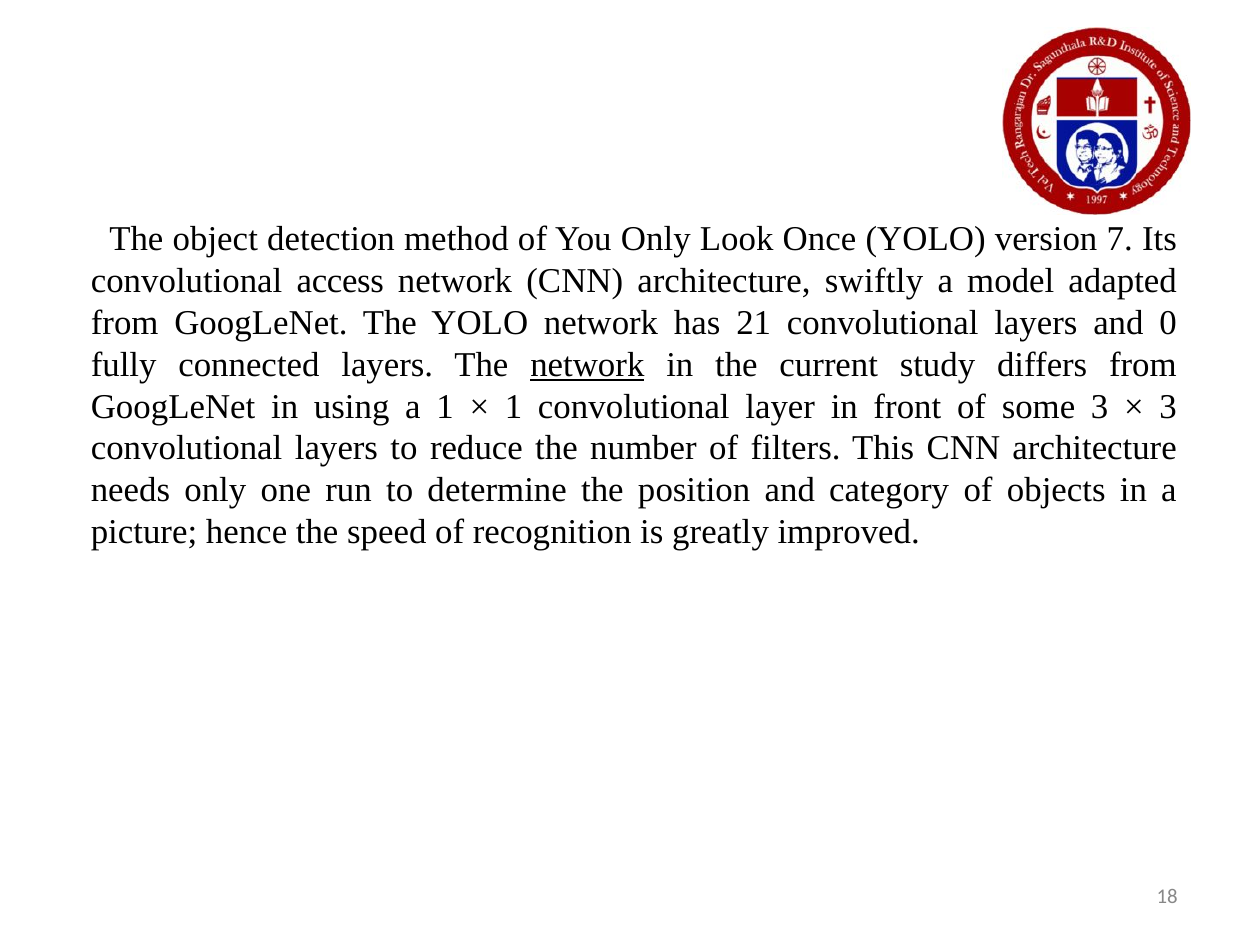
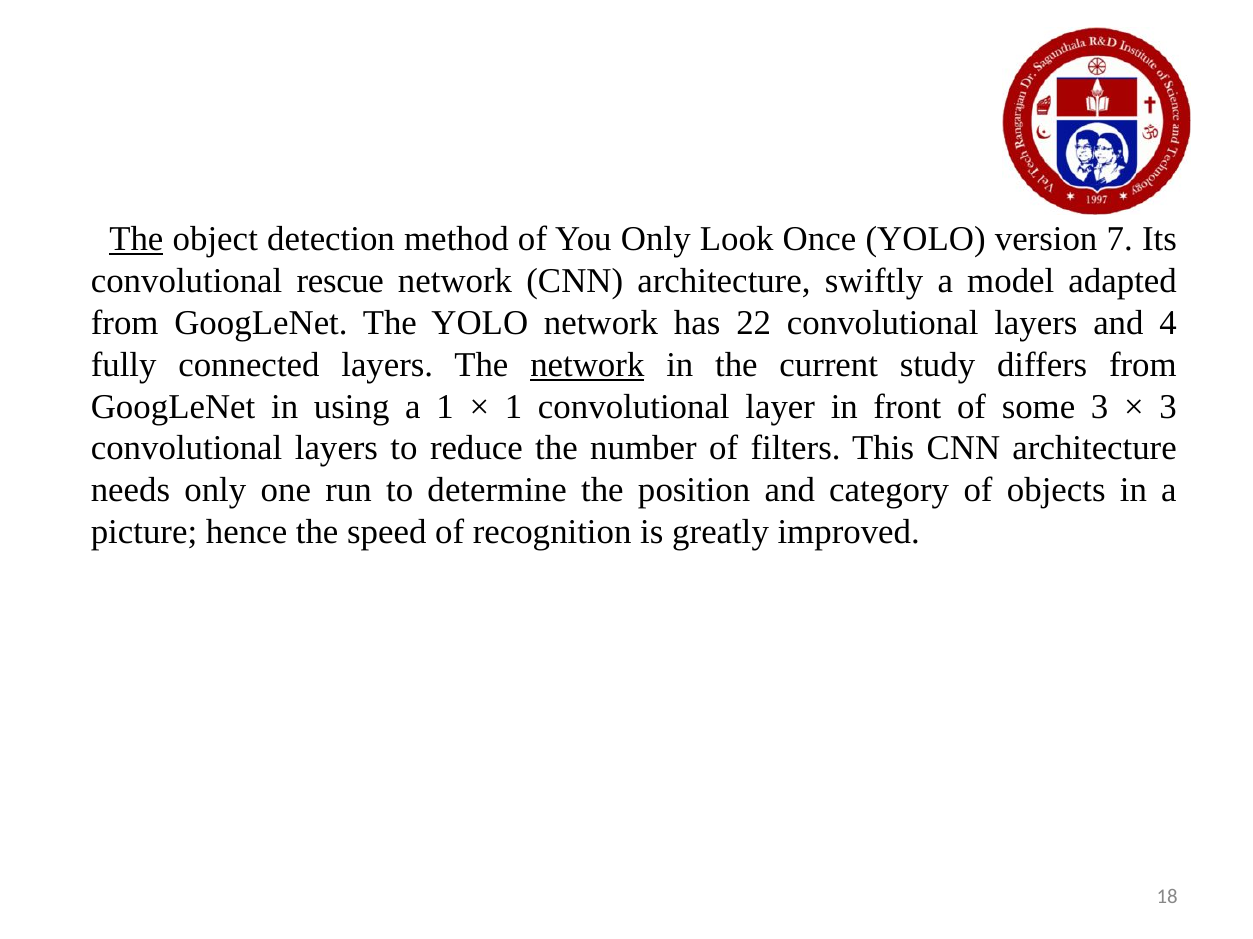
The underline: none -> present (136, 240)
access: access -> rescue (340, 281)
21: 21 -> 22 (754, 323)
0: 0 -> 4 (1168, 323)
